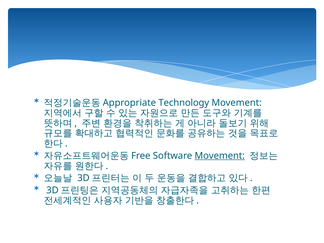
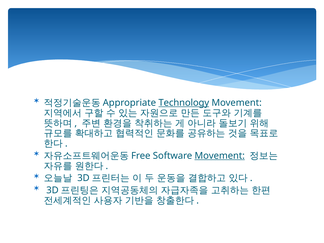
Technology underline: none -> present (184, 103)
